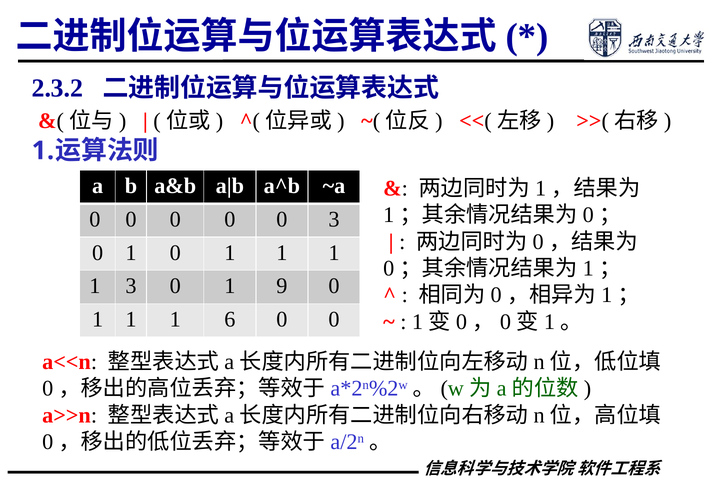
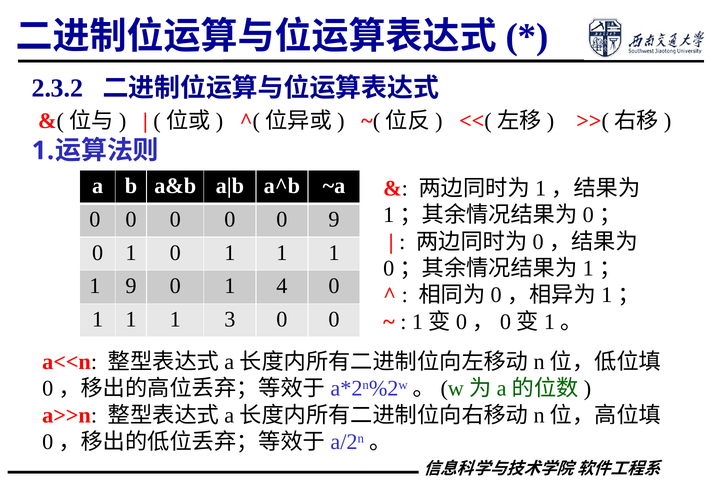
0 3: 3 -> 9 (334, 219)
1 3: 3 -> 9 (131, 286)
9: 9 -> 4 (282, 286)
6: 6 -> 3 (230, 319)
